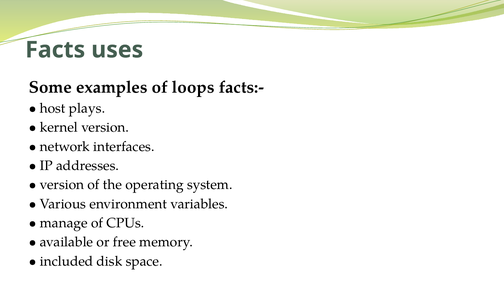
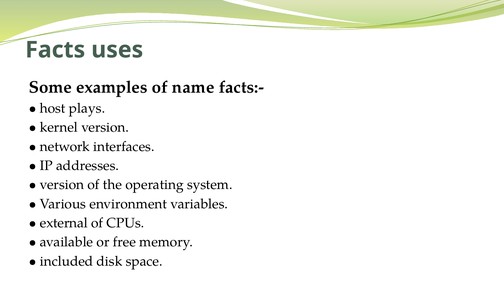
loops: loops -> name (193, 87)
manage: manage -> external (64, 223)
